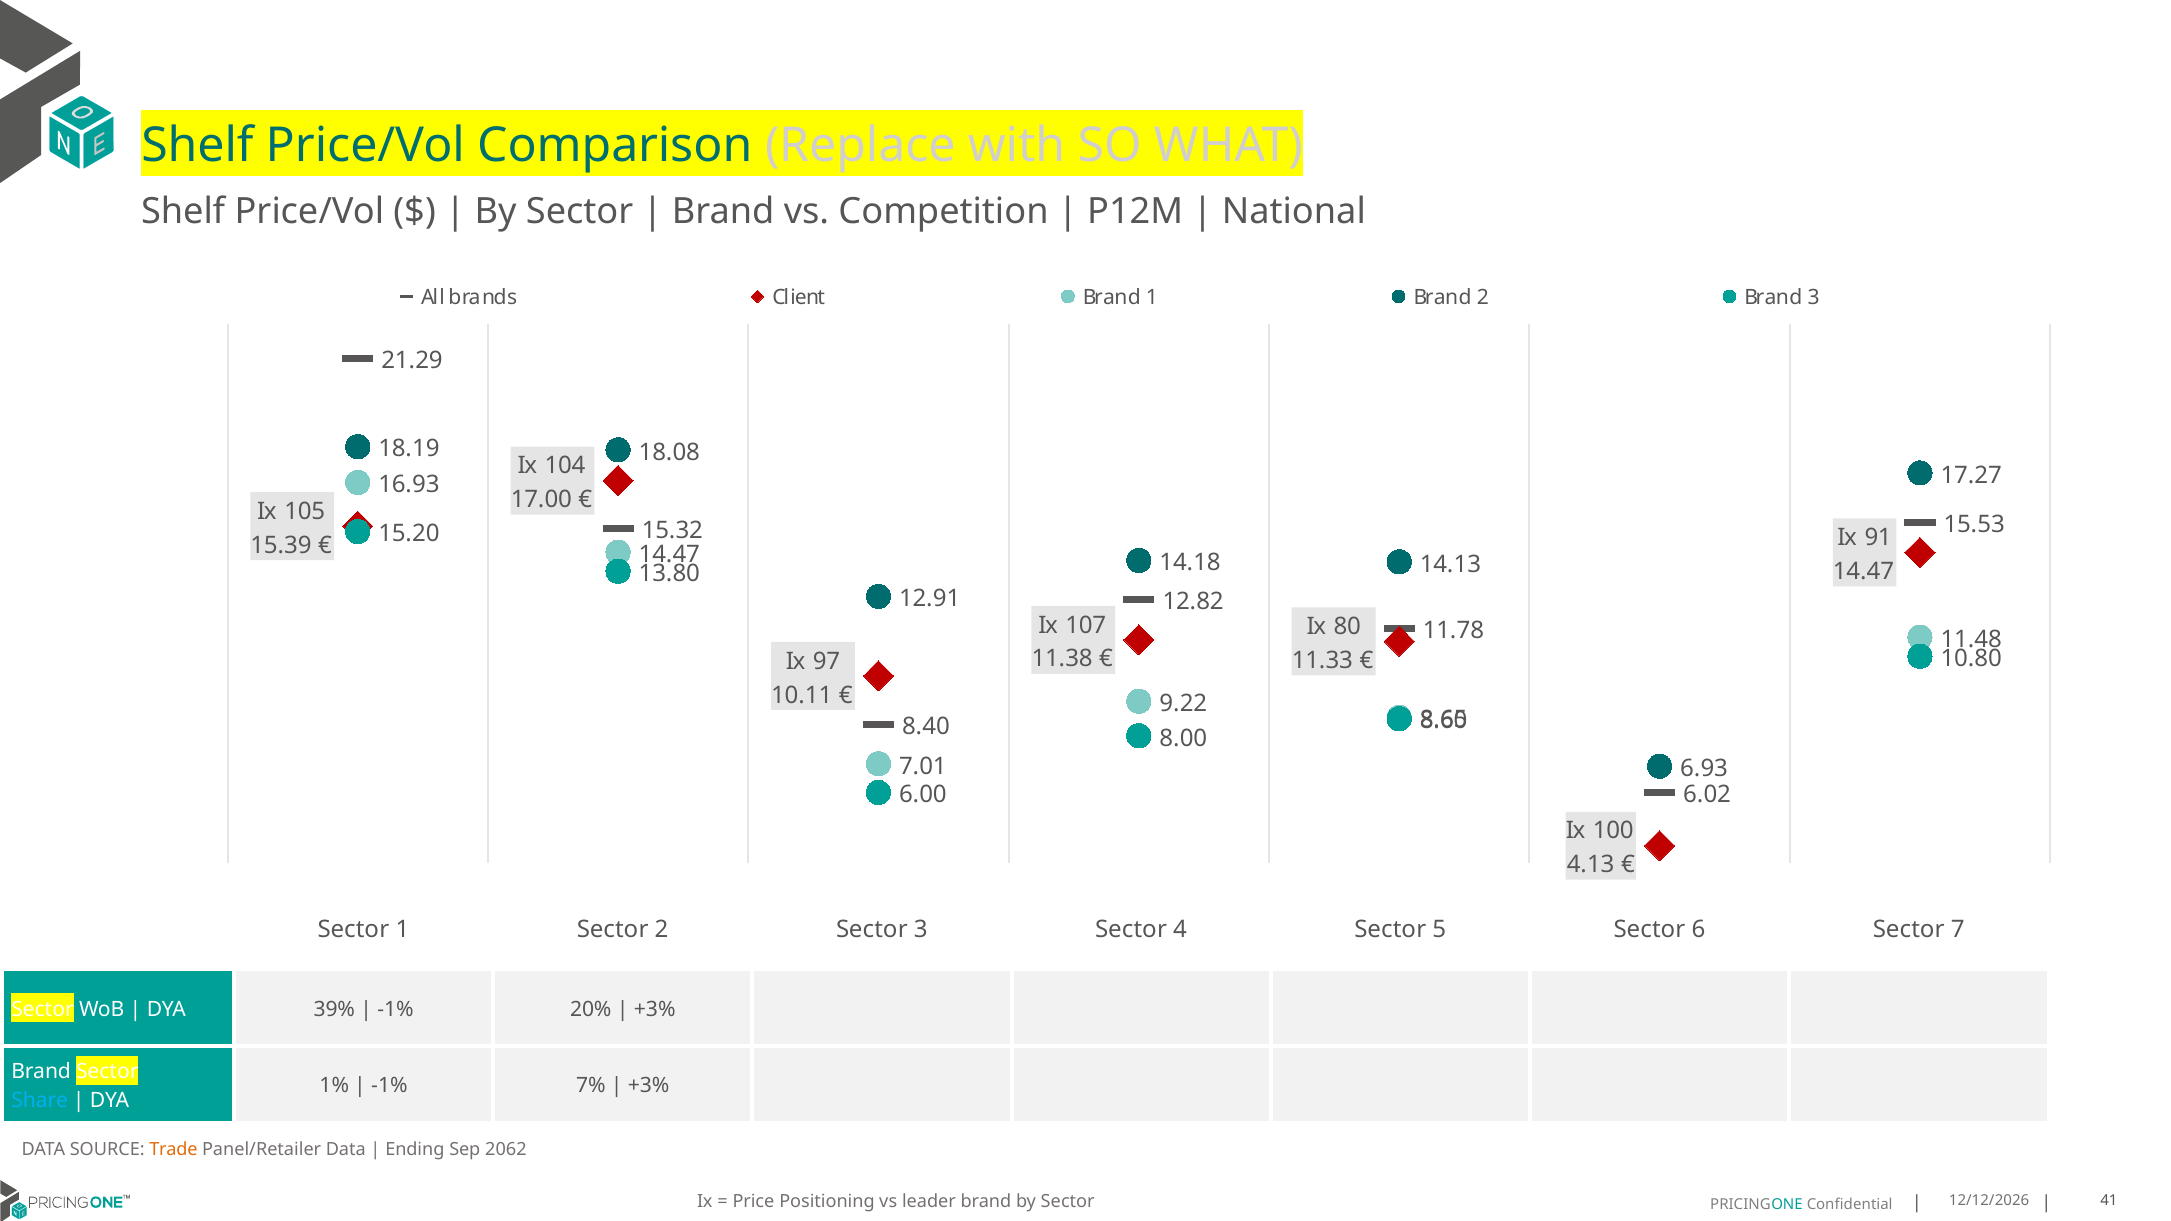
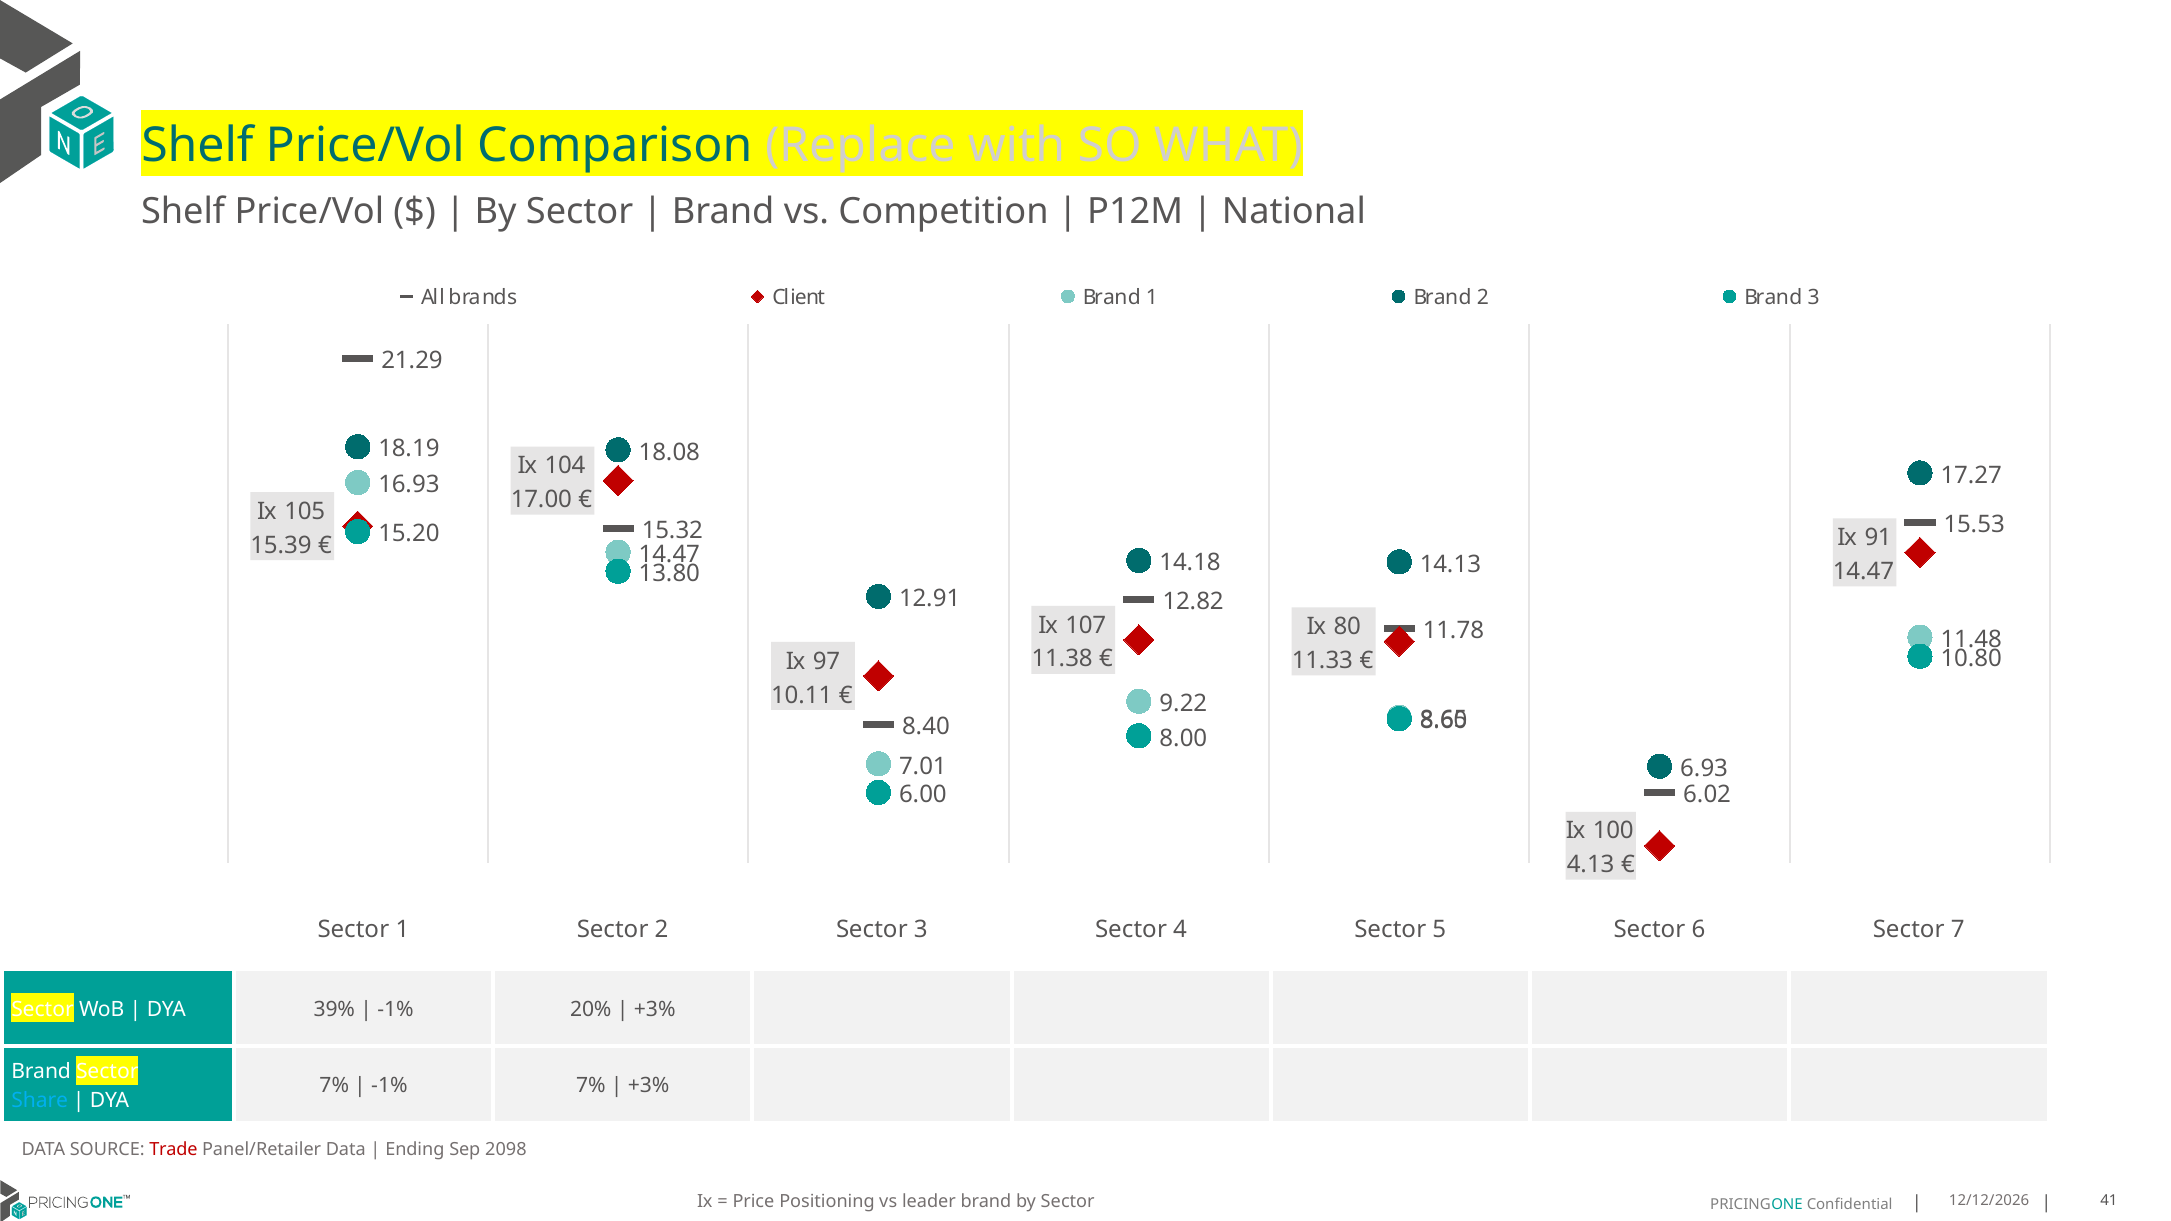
1%: 1% -> 7% (334, 1086)
Trade colour: orange -> red (173, 1150)
2062: 2062 -> 2098 (506, 1150)
